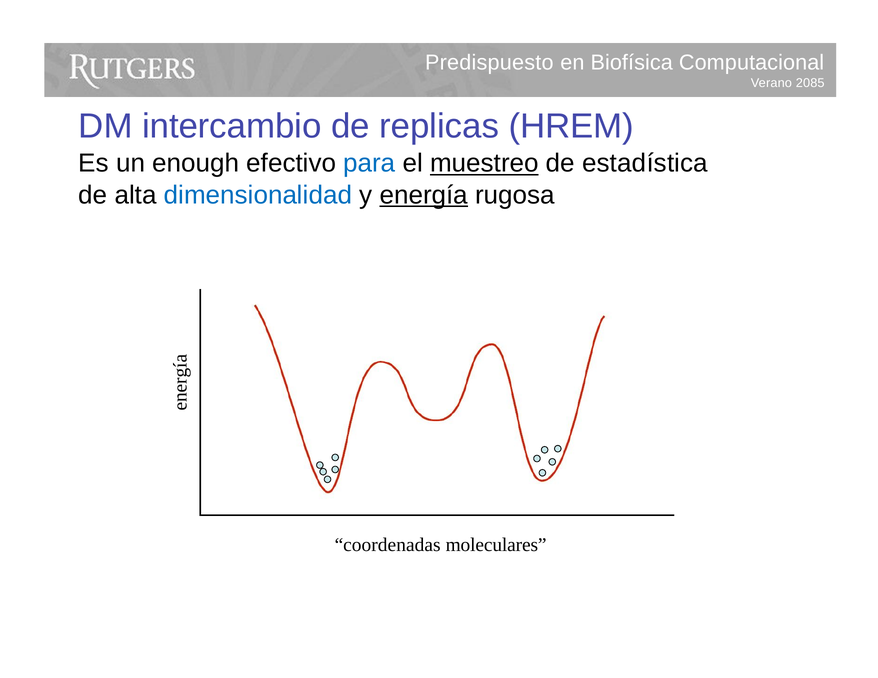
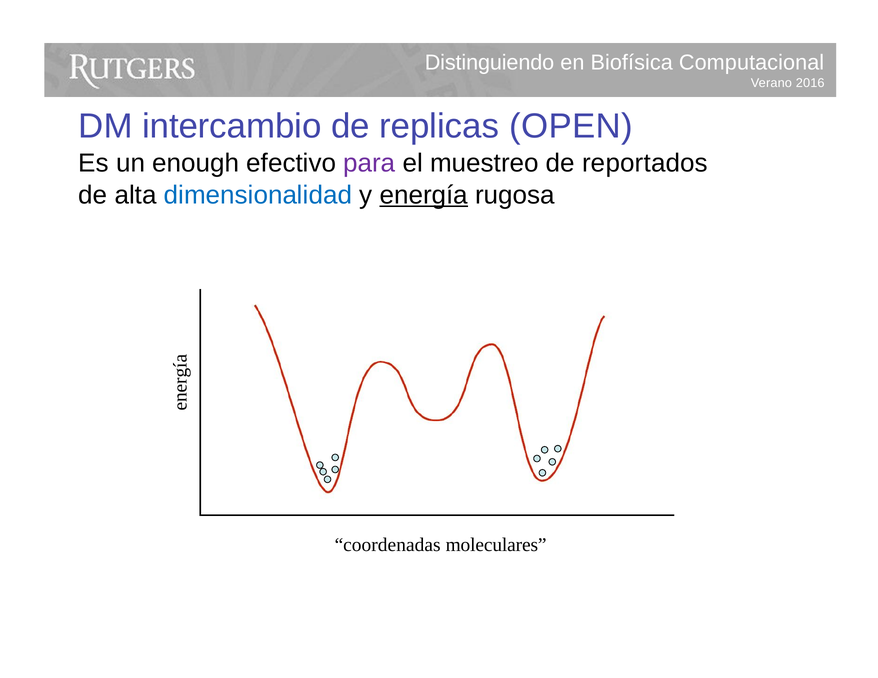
Predispuesto: Predispuesto -> Distinguiendo (489, 63)
2085: 2085 -> 2016 (810, 83)
HREM: HREM -> OPEN (571, 127)
para colour: blue -> purple (369, 164)
muestreo underline: present -> none (484, 164)
estadística: estadística -> reportados (645, 164)
